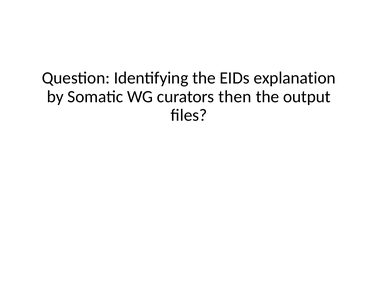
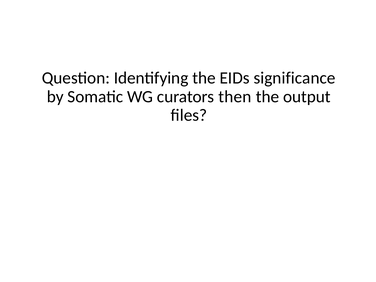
explanation: explanation -> significance (295, 78)
